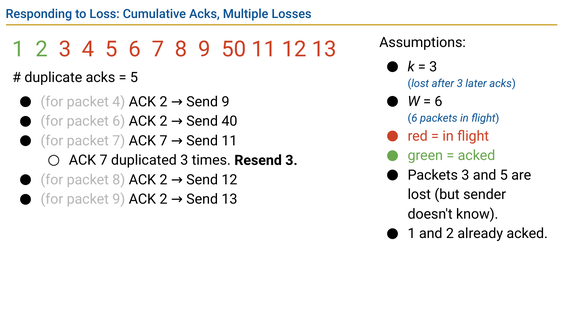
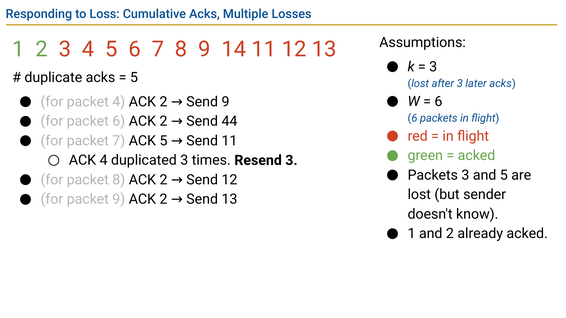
50: 50 -> 14 (234, 49)
40: 40 -> 44 (229, 121)
7 ACK 7: 7 -> 5 (164, 141)
7: 7 -> 4 (104, 160)
